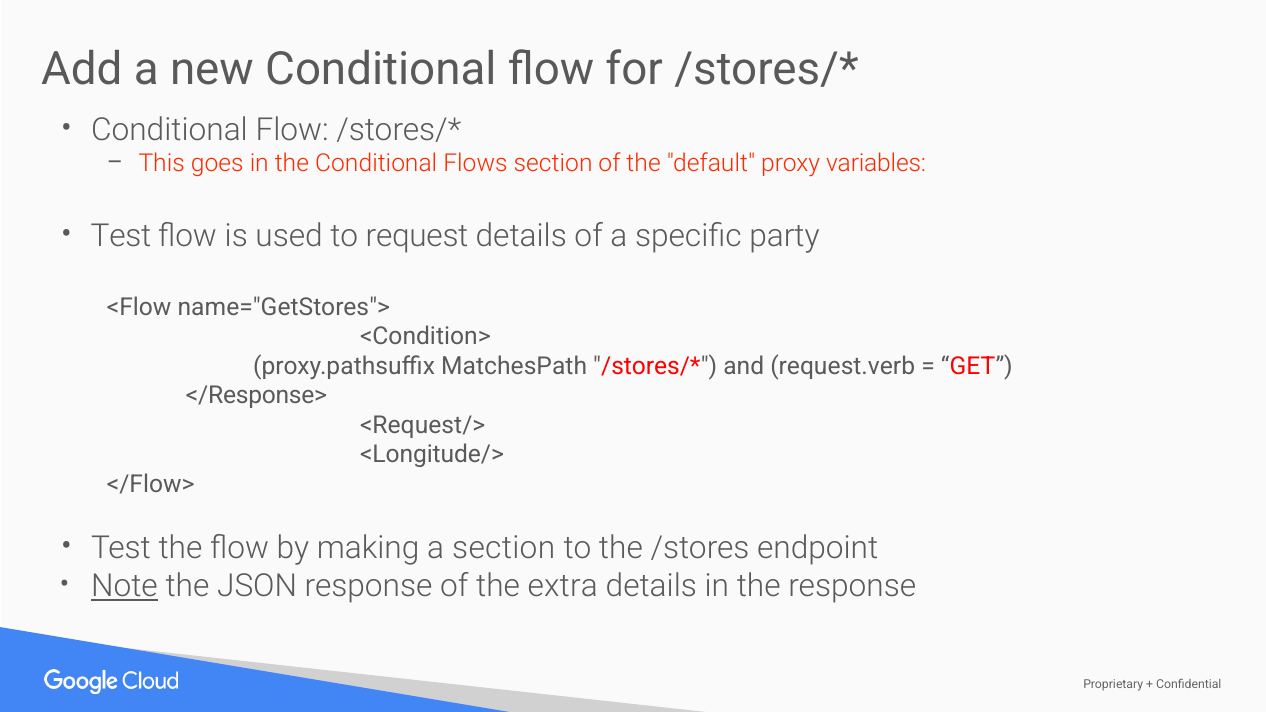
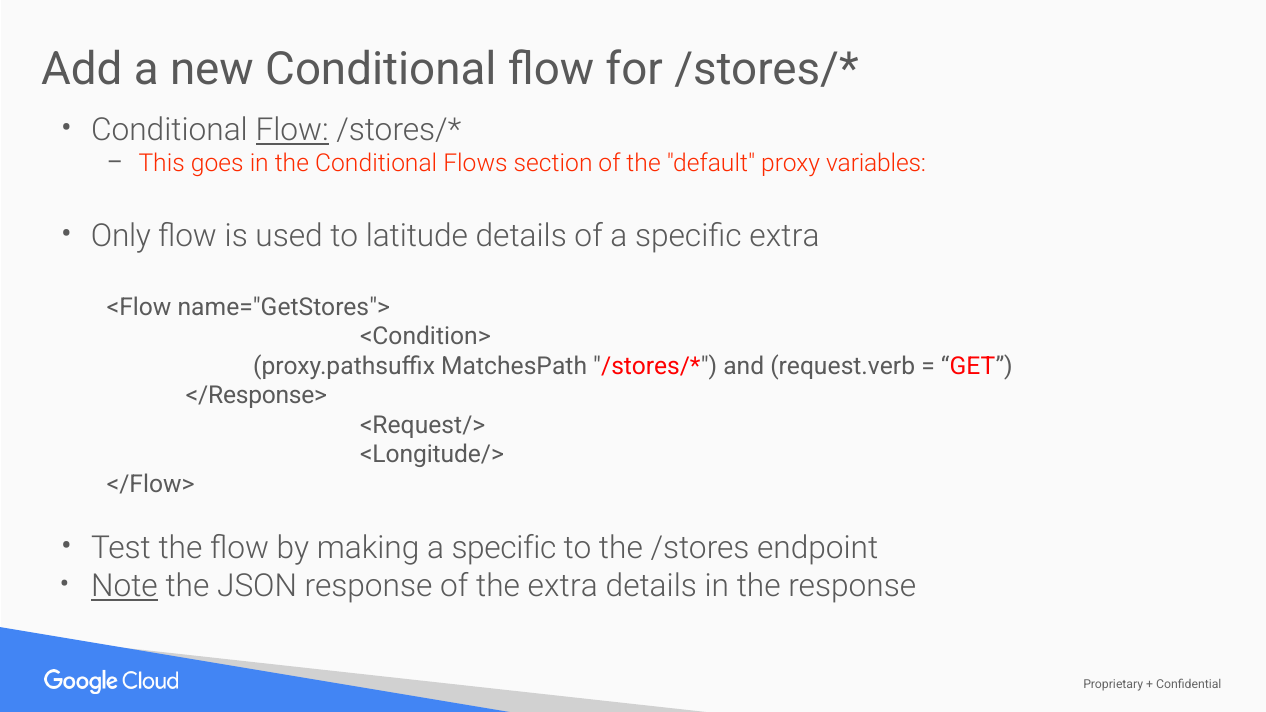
Flow underline: none -> present (292, 130)
Test: Test -> Only (121, 236)
request: request -> latitude (417, 236)
specific party: party -> extra (784, 236)
making a section: section -> specific (504, 548)
